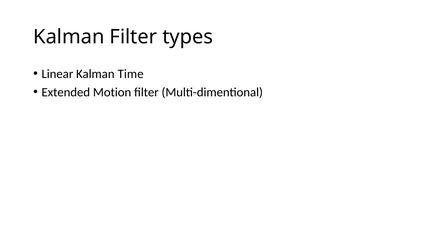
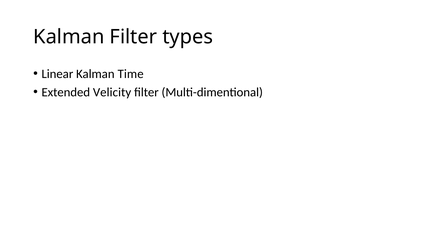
Motion: Motion -> Velicity (112, 92)
